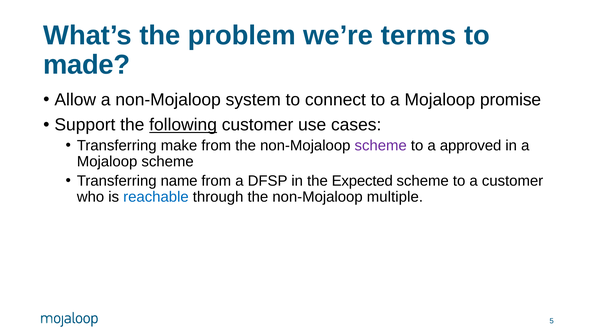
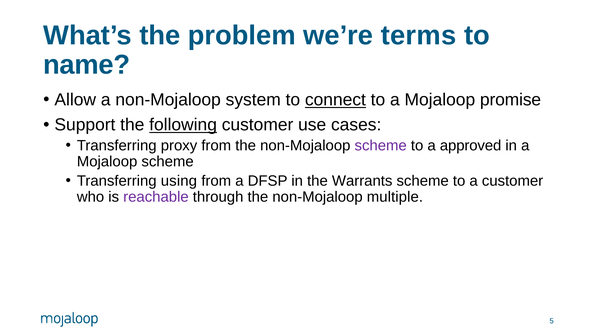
made: made -> name (87, 65)
connect underline: none -> present (335, 100)
make: make -> proxy (179, 145)
name: name -> using (179, 181)
Expected: Expected -> Warrants (362, 181)
reachable colour: blue -> purple (156, 197)
